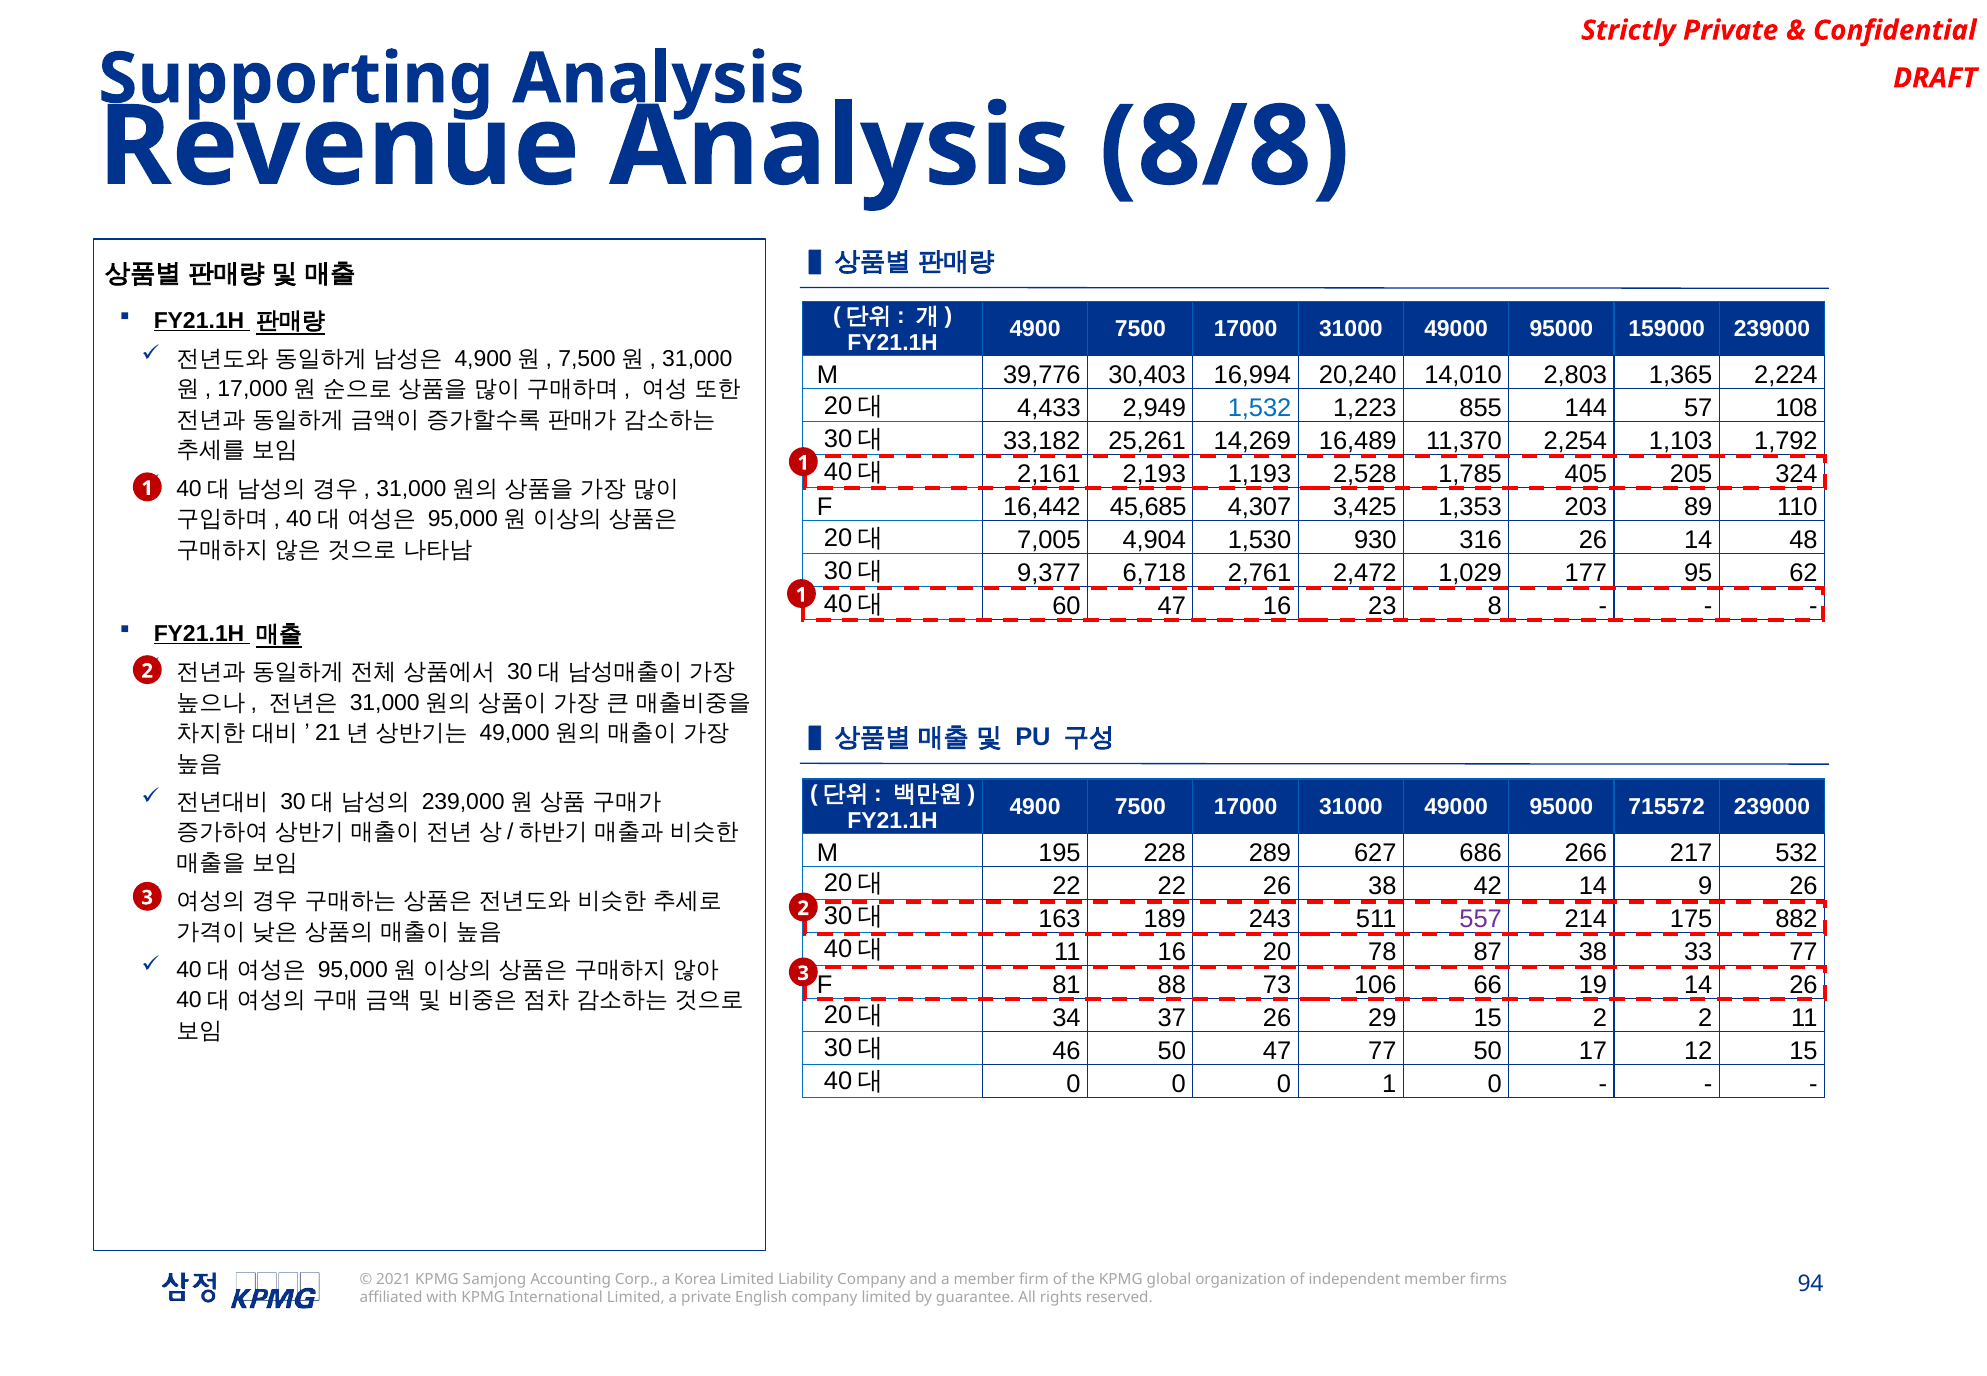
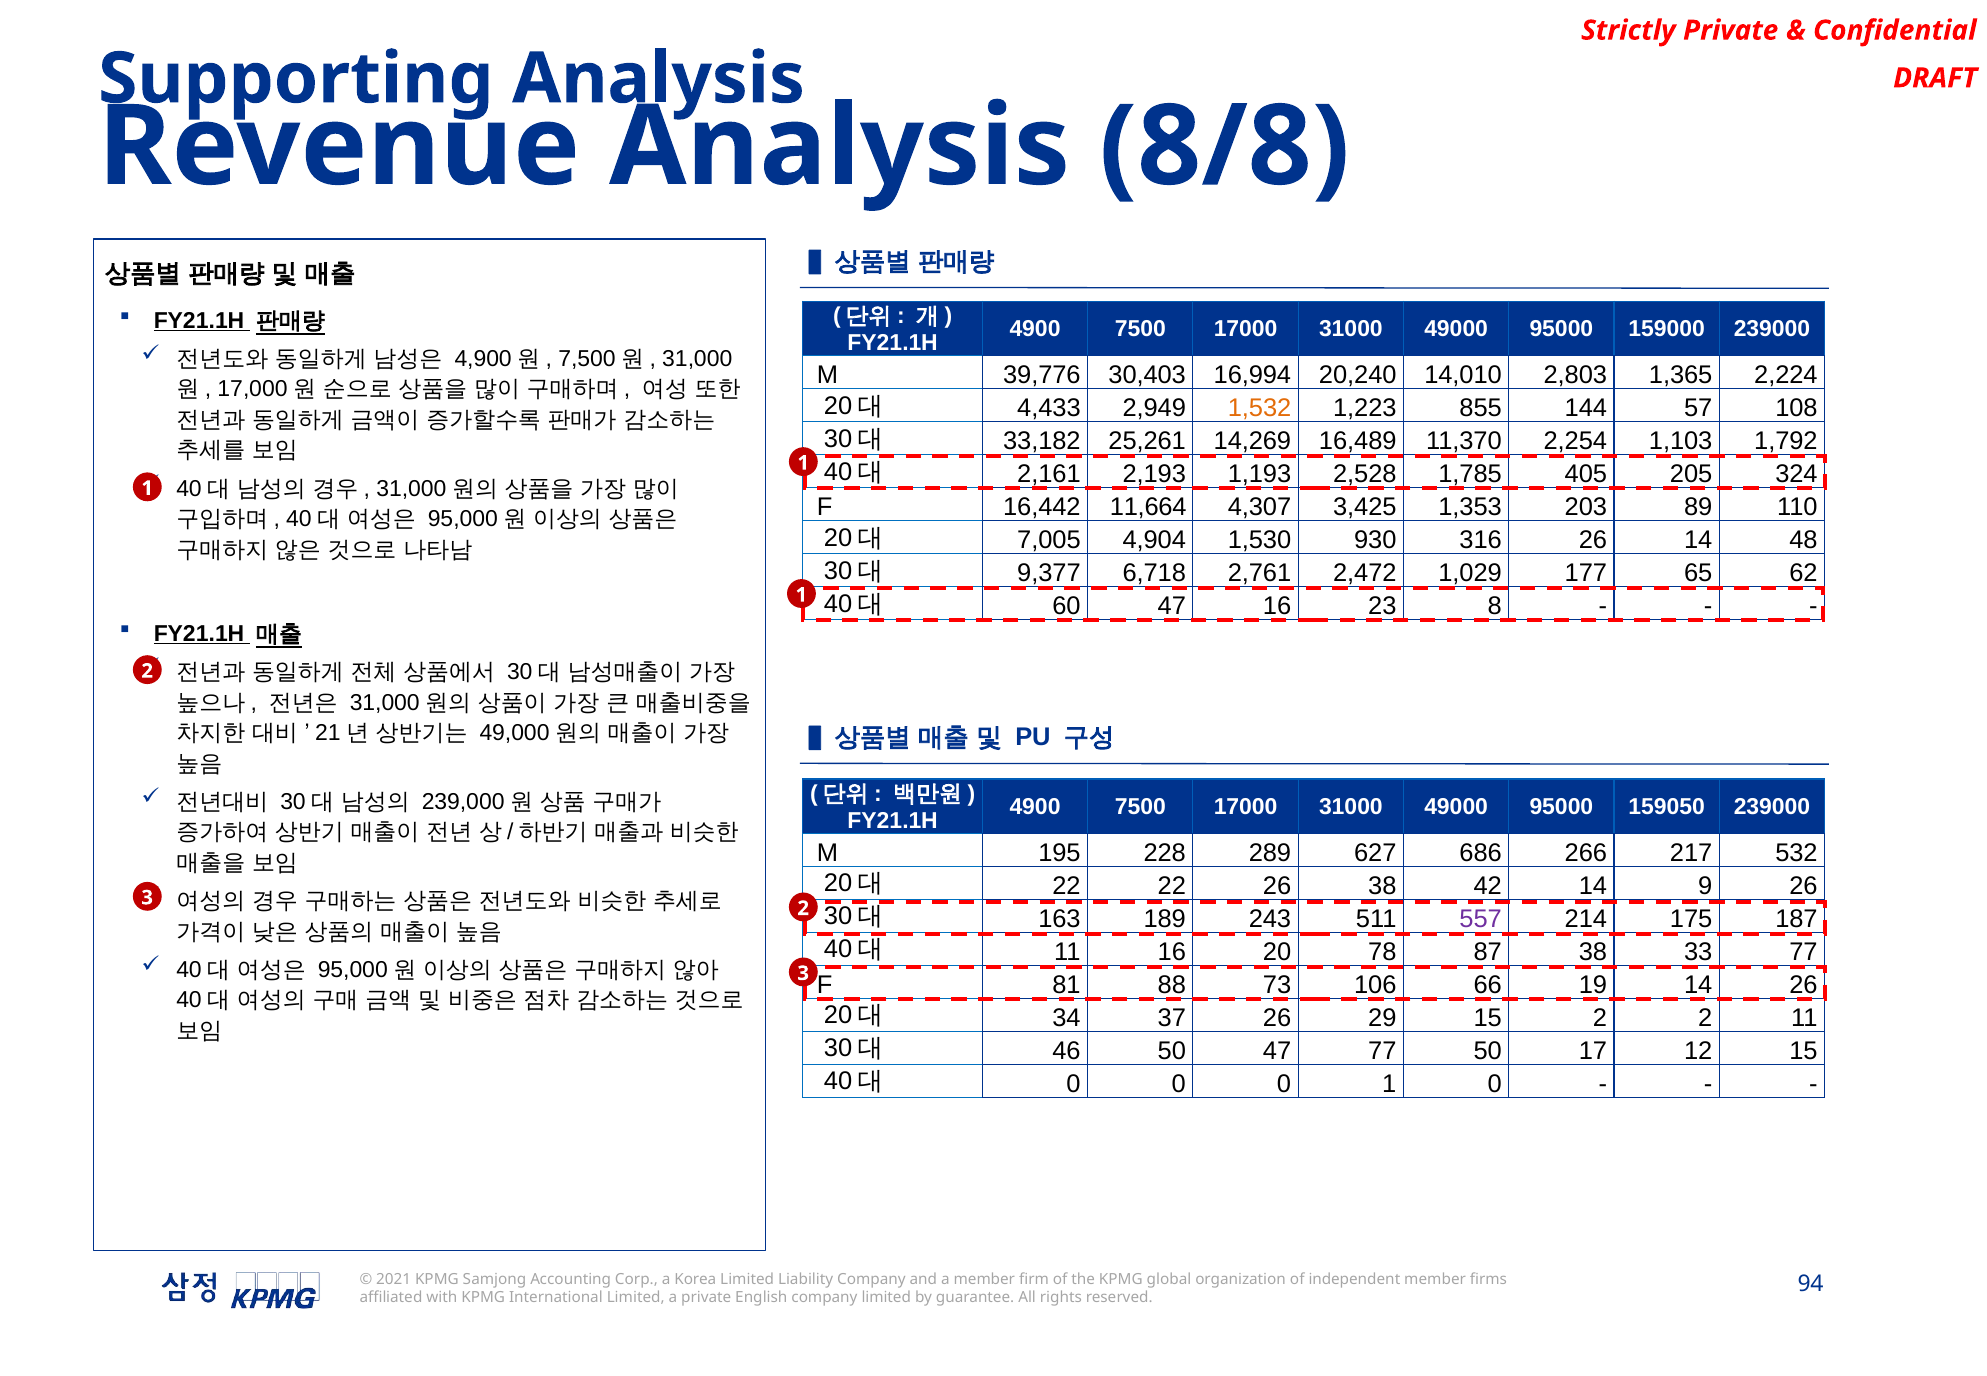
1,532 colour: blue -> orange (1260, 408)
45,685: 45,685 -> 11,664 (1148, 507)
95: 95 -> 65 (1698, 573)
715572: 715572 -> 159050 (1667, 806)
882: 882 -> 187 (1796, 918)
